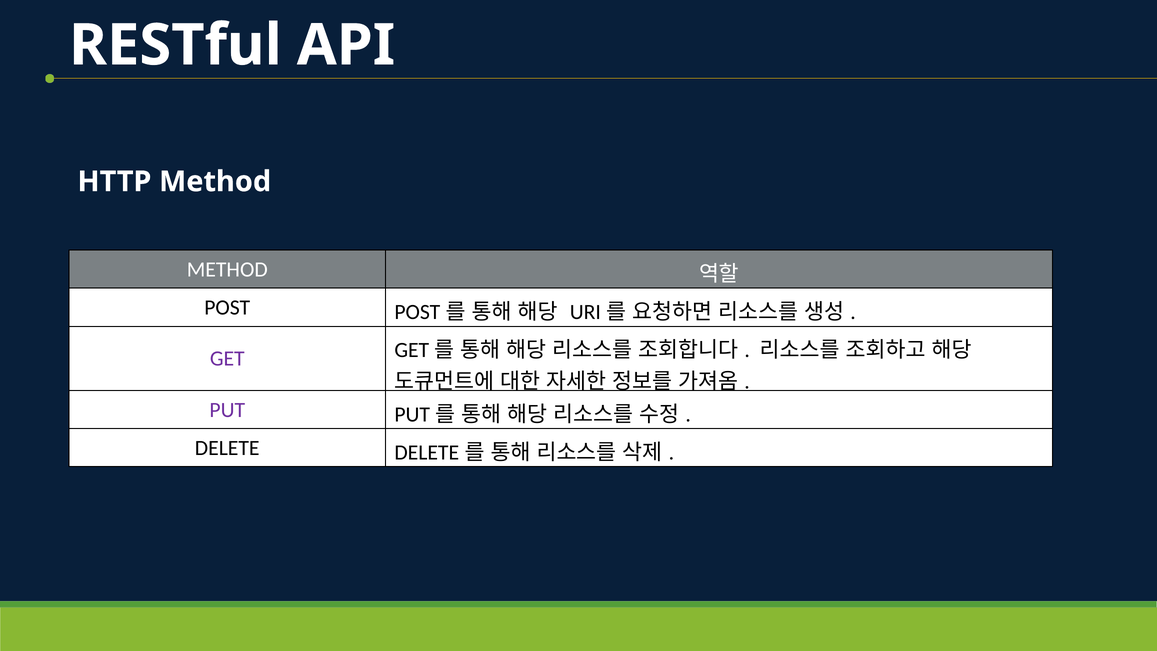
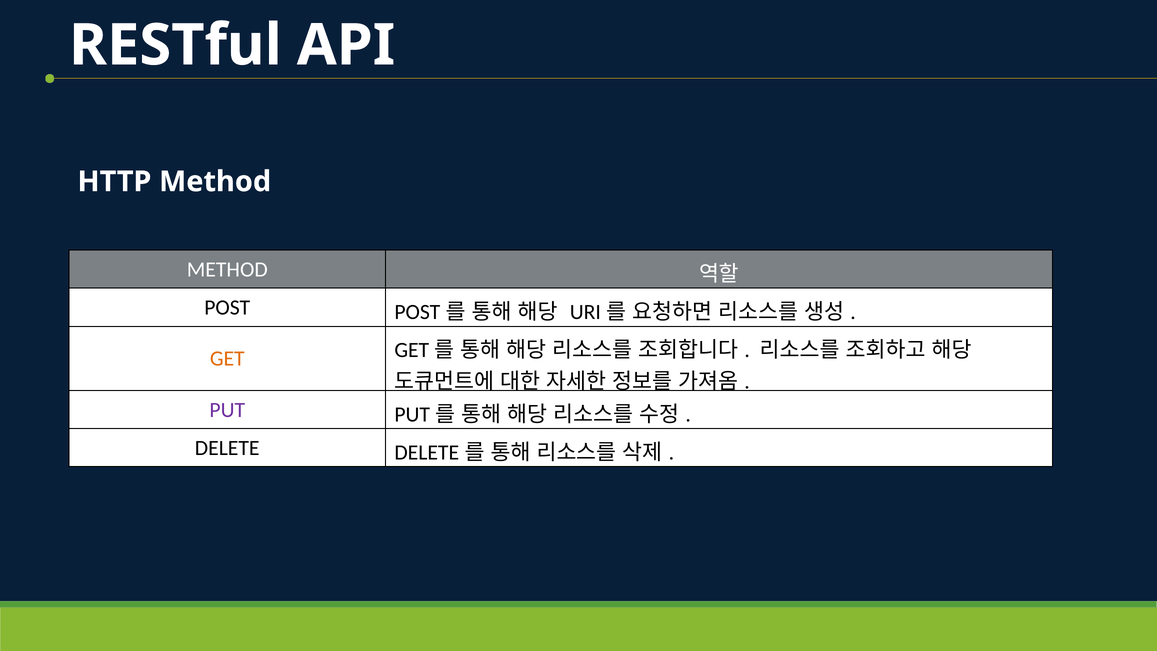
GET colour: purple -> orange (227, 359)
